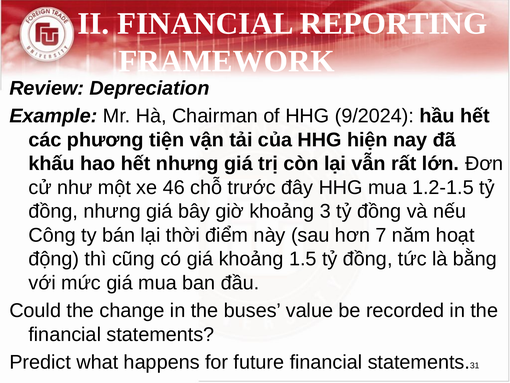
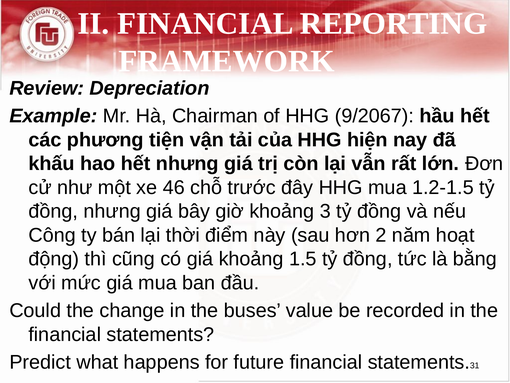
9/2024: 9/2024 -> 9/2067 (374, 116)
7: 7 -> 2 (381, 235)
